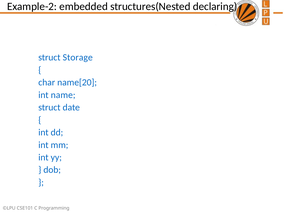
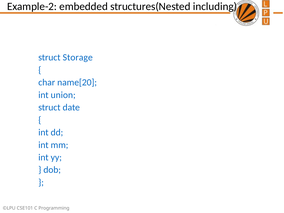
declaring: declaring -> including (215, 6)
name: name -> union (63, 95)
